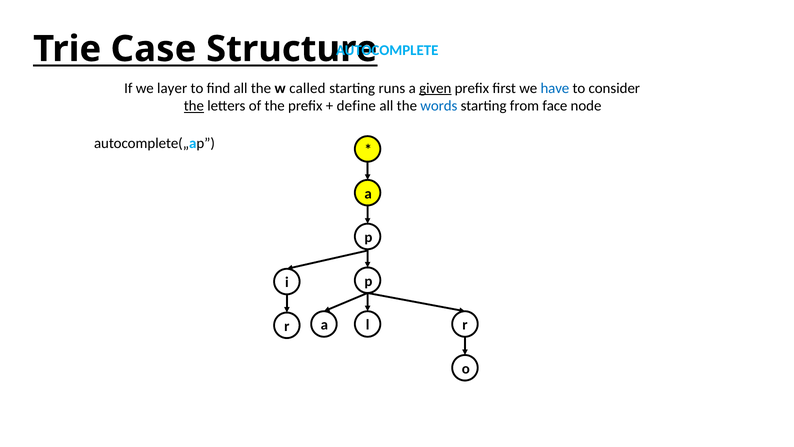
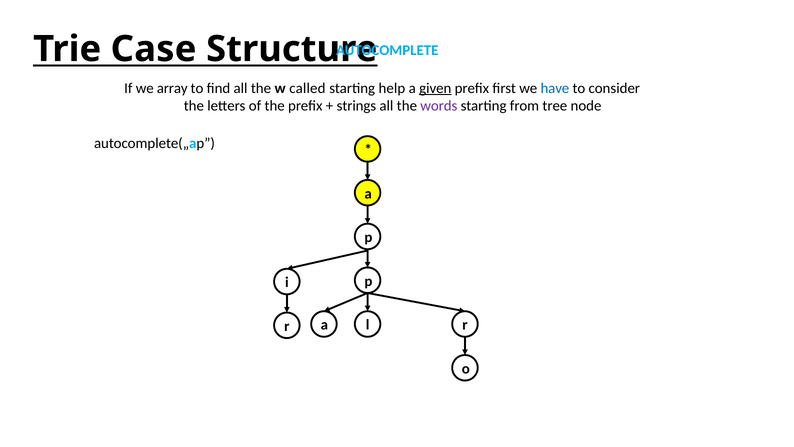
layer: layer -> array (172, 88)
runs: runs -> help (392, 88)
the underline: present -> none (194, 106)
define: define -> strings (356, 106)
words colour: blue -> purple (439, 106)
face: face -> tree (555, 106)
